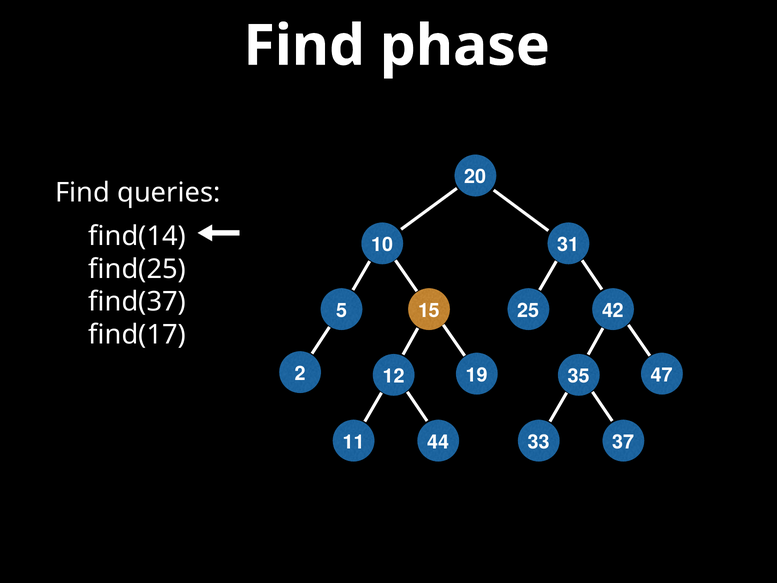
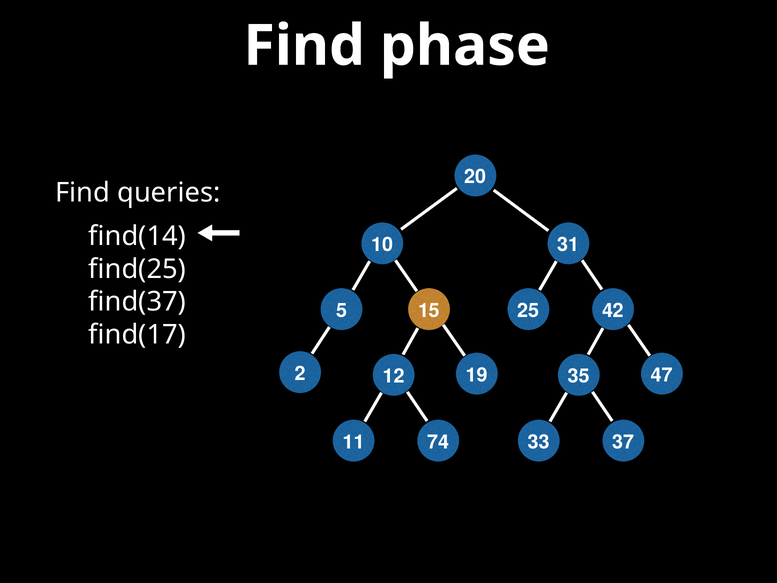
44: 44 -> 74 (438, 442)
